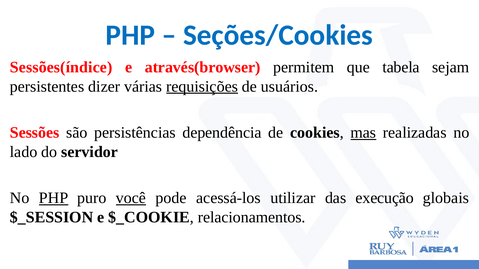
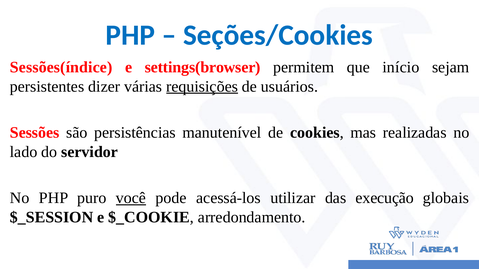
através(browser: através(browser -> settings(browser (203, 67)
tabela: tabela -> início (401, 67)
dependência: dependência -> manutenível (222, 133)
mas underline: present -> none (363, 133)
PHP underline: present -> none (54, 198)
relacionamentos: relacionamentos -> arredondamento (252, 218)
